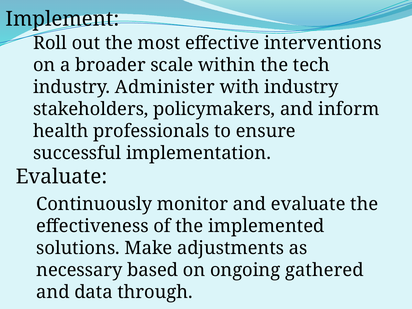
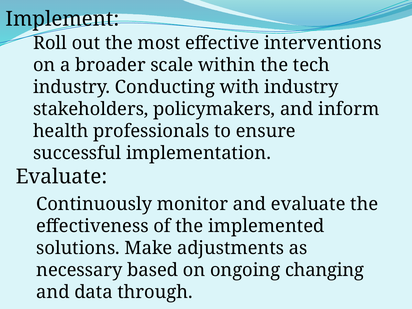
Administer: Administer -> Conducting (165, 87)
gathered: gathered -> changing (325, 270)
